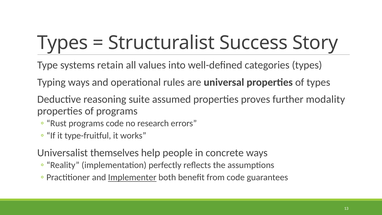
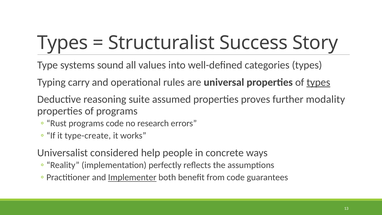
retain: retain -> sound (110, 65)
Typing ways: ways -> carry (79, 82)
types underline: none -> present (318, 82)
type-fruitful: type-fruitful -> type-create (88, 136)
themselves: themselves -> considered (114, 153)
